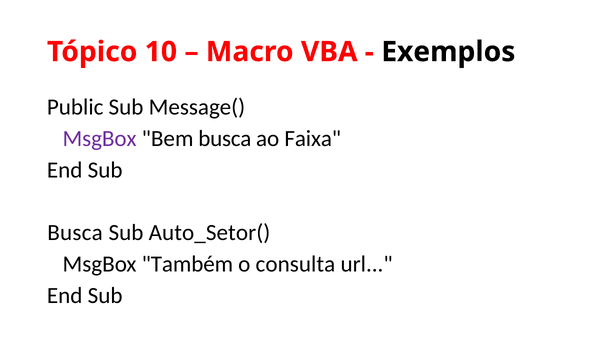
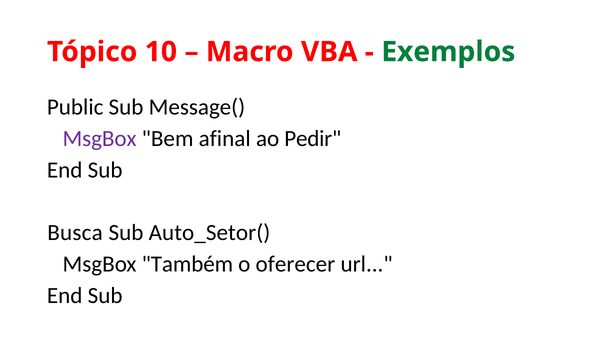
Exemplos colour: black -> green (448, 52)
Bem busca: busca -> afinal (225, 138)
Faixa: Faixa -> Pedir (313, 138)
consulta: consulta -> oferecer (295, 264)
